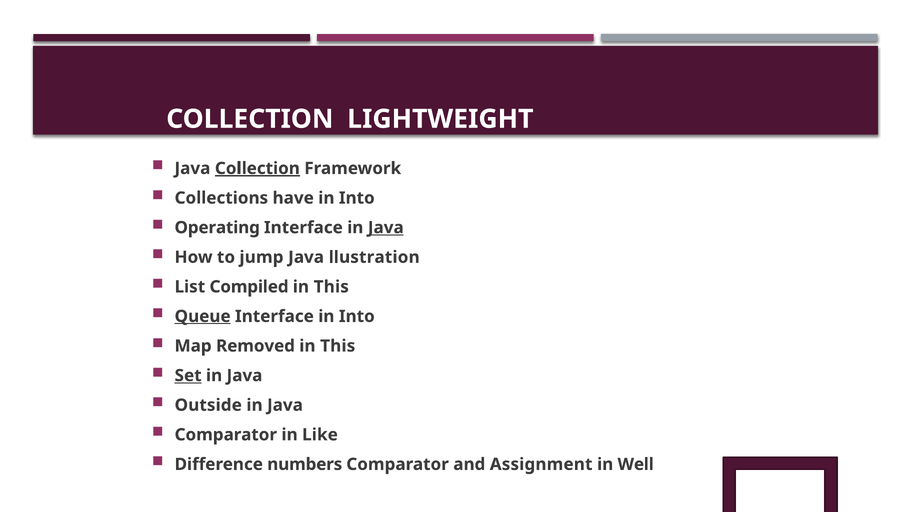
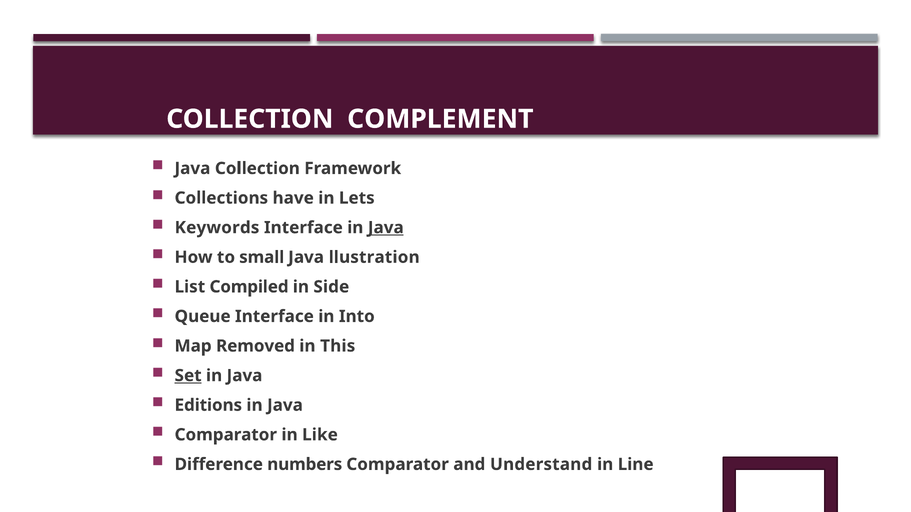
LIGHTWEIGHT: LIGHTWEIGHT -> COMPLEMENT (440, 119)
Collection underline: present -> none (257, 169)
Into: Into -> Lets (357, 198)
Operating: Operating -> Keywords (217, 228)
jump: jump -> small (262, 257)
This: This -> Side (331, 287)
Queue underline: present -> none (203, 317)
Outside: Outside -> Editions (208, 405)
Assignment: Assignment -> Understand (541, 465)
Well: Well -> Line (636, 465)
